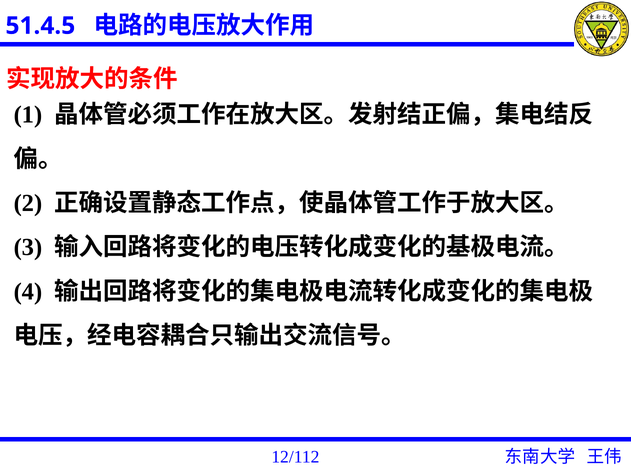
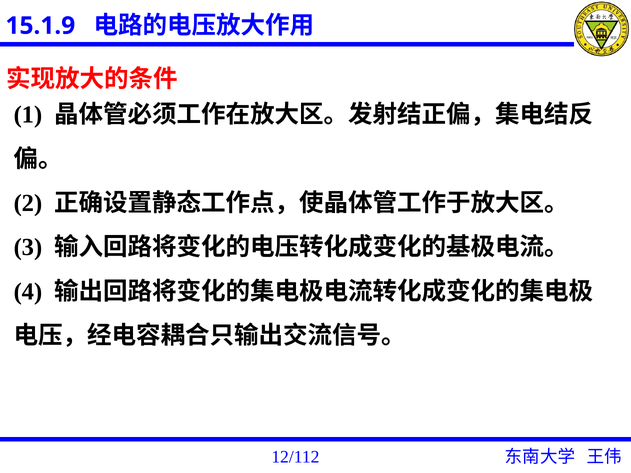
51.4.5: 51.4.5 -> 15.1.9 (40, 26)
